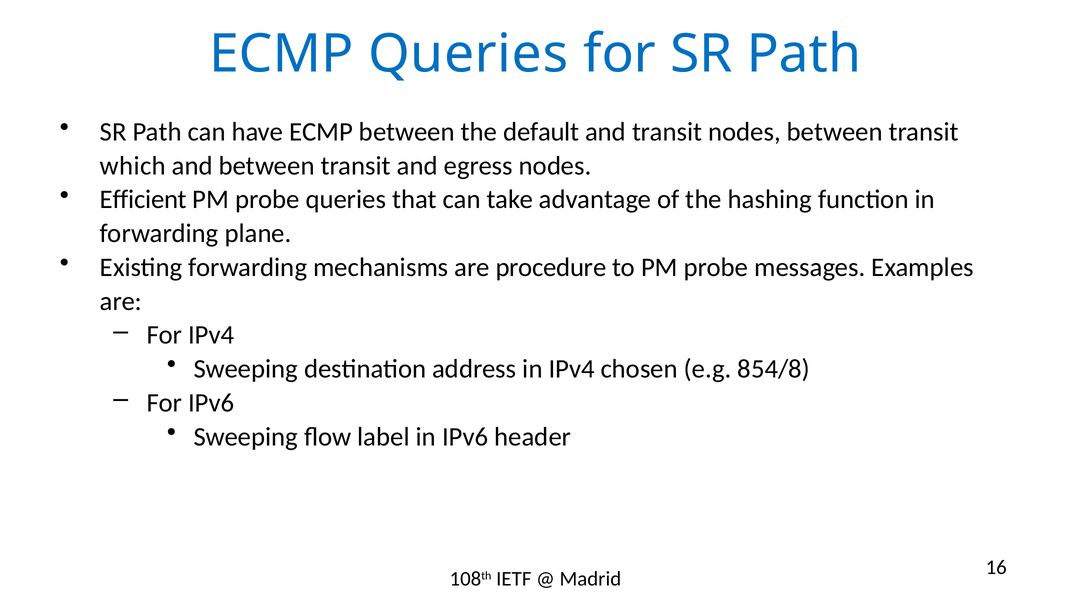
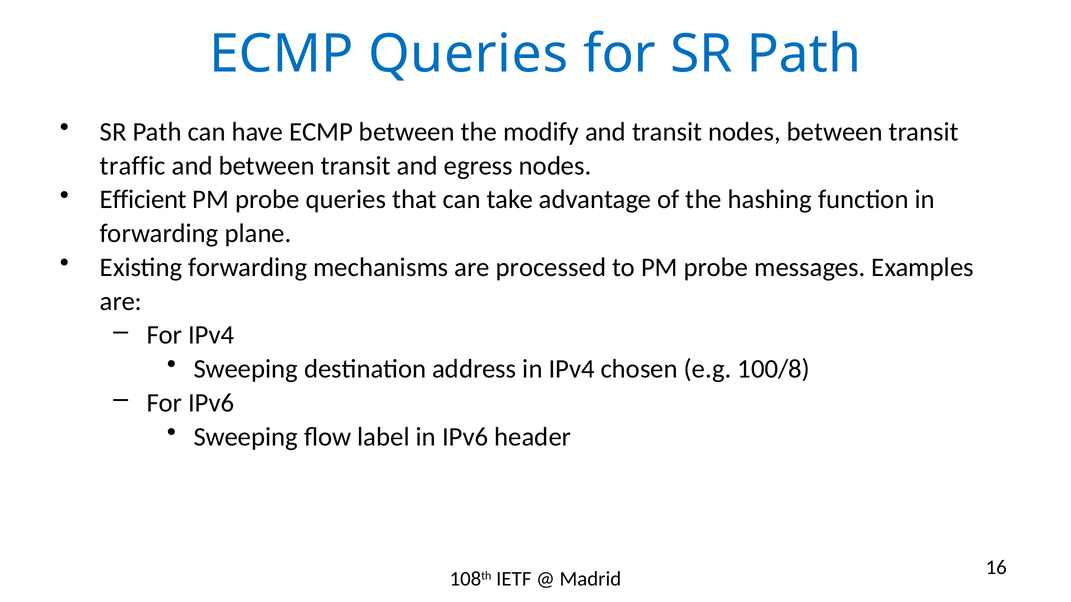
default: default -> modify (541, 132)
which: which -> traffic (133, 166)
procedure: procedure -> processed (551, 268)
854/8: 854/8 -> 100/8 (774, 369)
